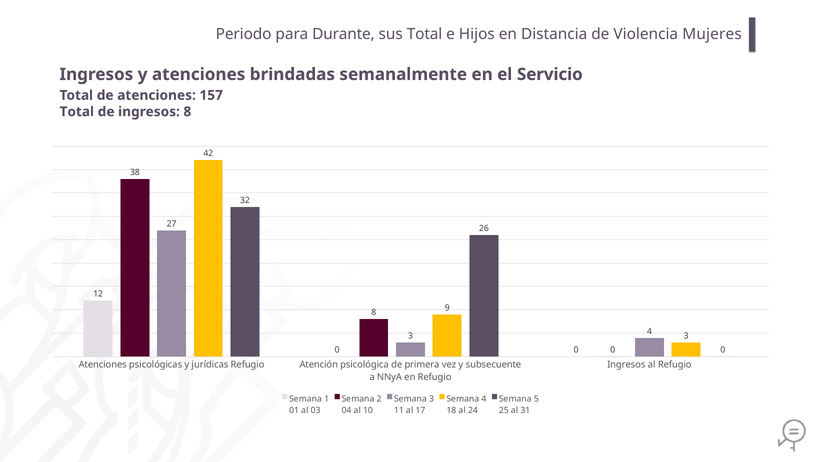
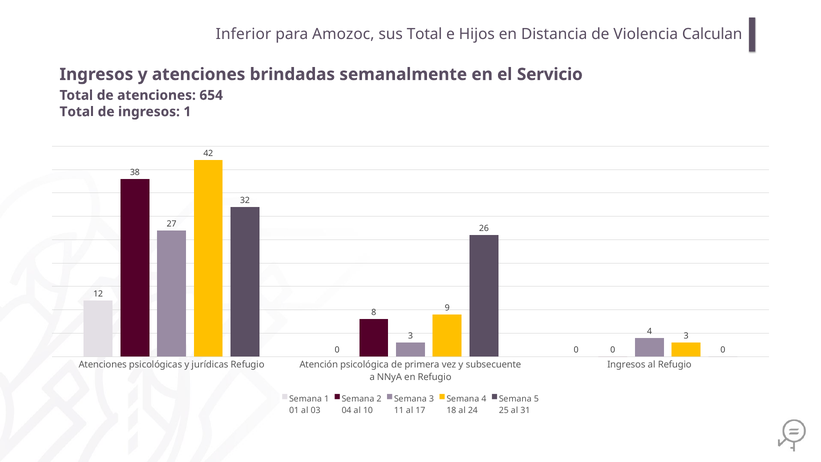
Periodo: Periodo -> Inferior (243, 34)
Durante: Durante -> Amozoc (343, 34)
Mujeres: Mujeres -> Calculan (712, 34)
157: 157 -> 654 (211, 95)
ingresos 8: 8 -> 1 (187, 112)
